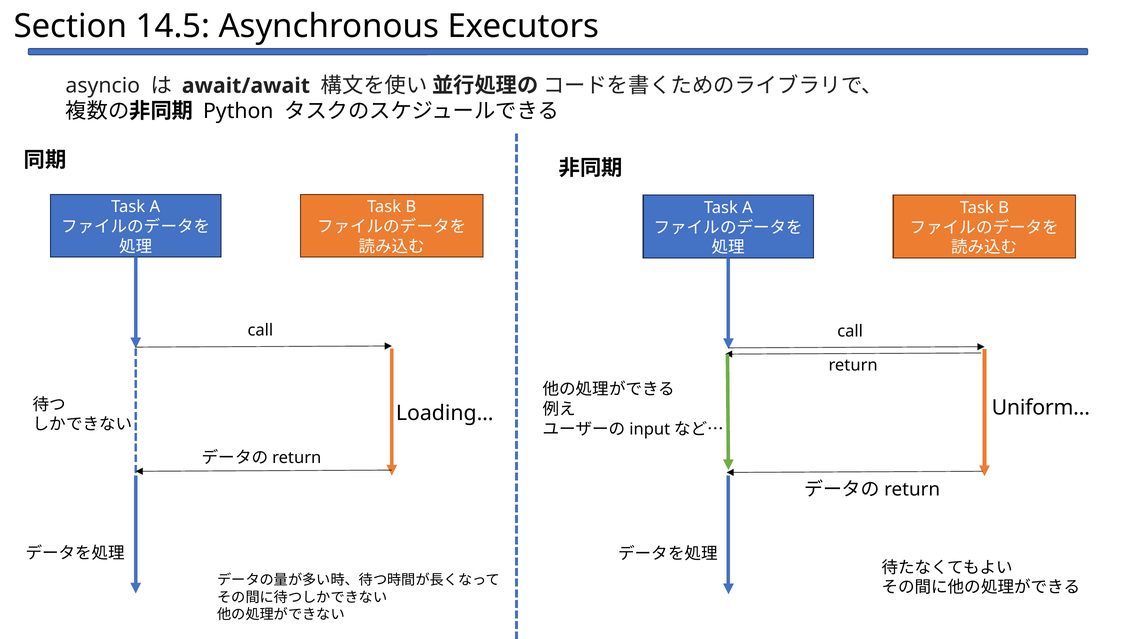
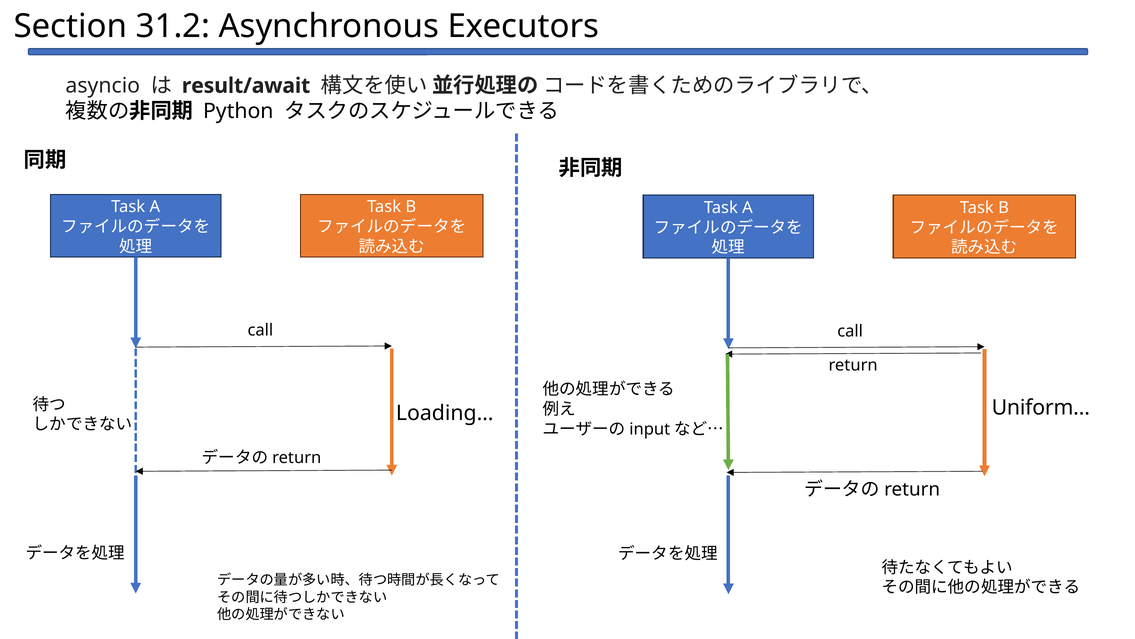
14.5: 14.5 -> 31.2 (173, 26)
await/await: await/await -> result/await (246, 86)
